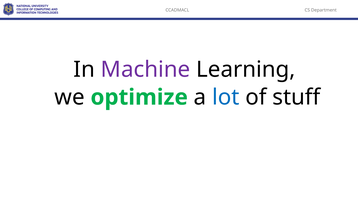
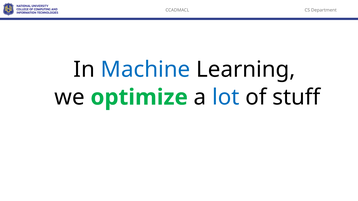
Machine colour: purple -> blue (146, 70)
